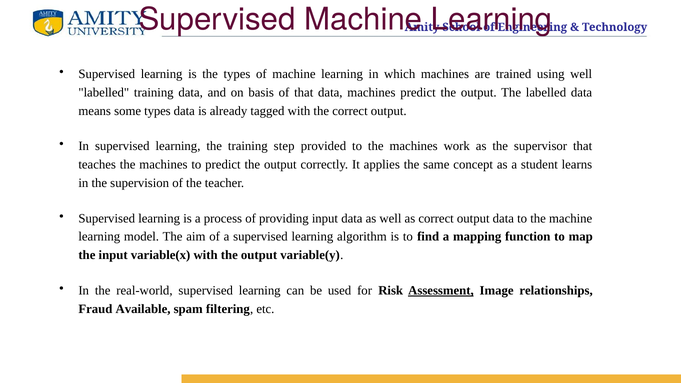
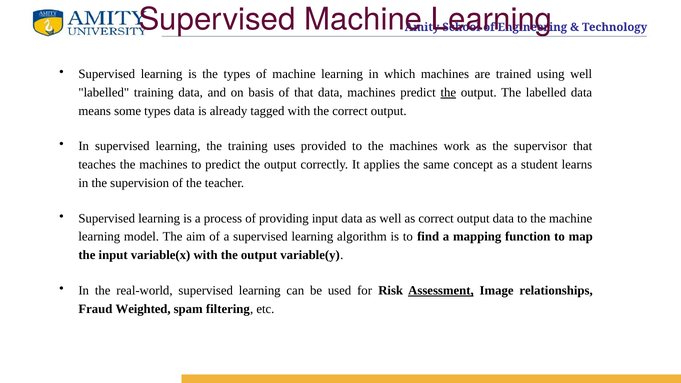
the underline: none -> present (448, 93)
step: step -> uses (284, 146)
Available: Available -> Weighted (143, 309)
